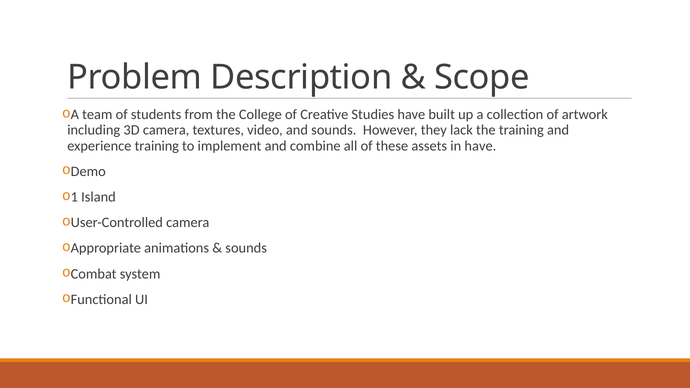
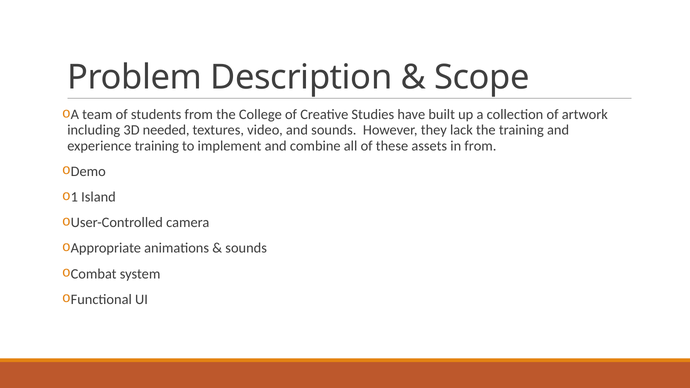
3D camera: camera -> needed (166, 130)
in have: have -> from (480, 146)
